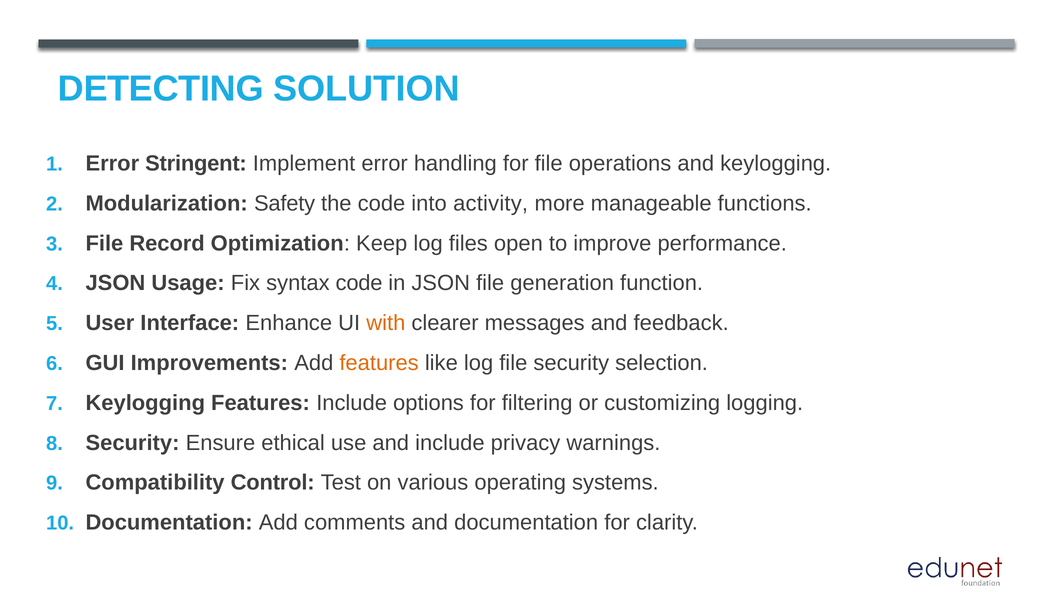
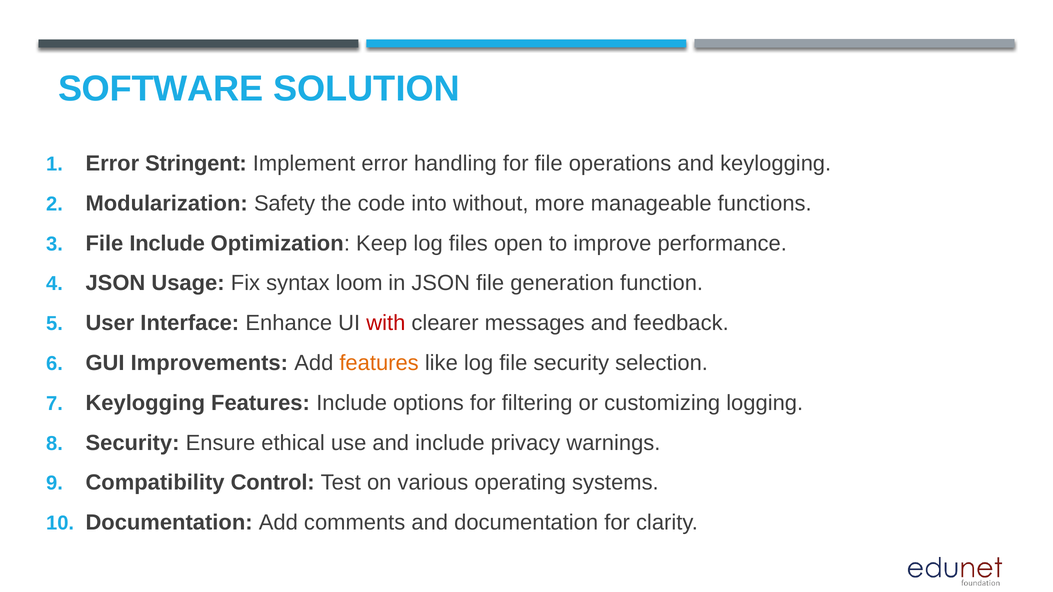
DETECTING: DETECTING -> SOFTWARE (161, 89)
activity: activity -> without (491, 204)
File Record: Record -> Include (167, 243)
syntax code: code -> loom (359, 283)
with colour: orange -> red (386, 323)
